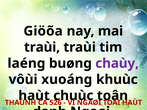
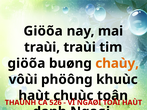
laéng: laéng -> giöõa (26, 63)
chaùy colour: purple -> orange (117, 63)
xuoáng: xuoáng -> phöông (67, 80)
